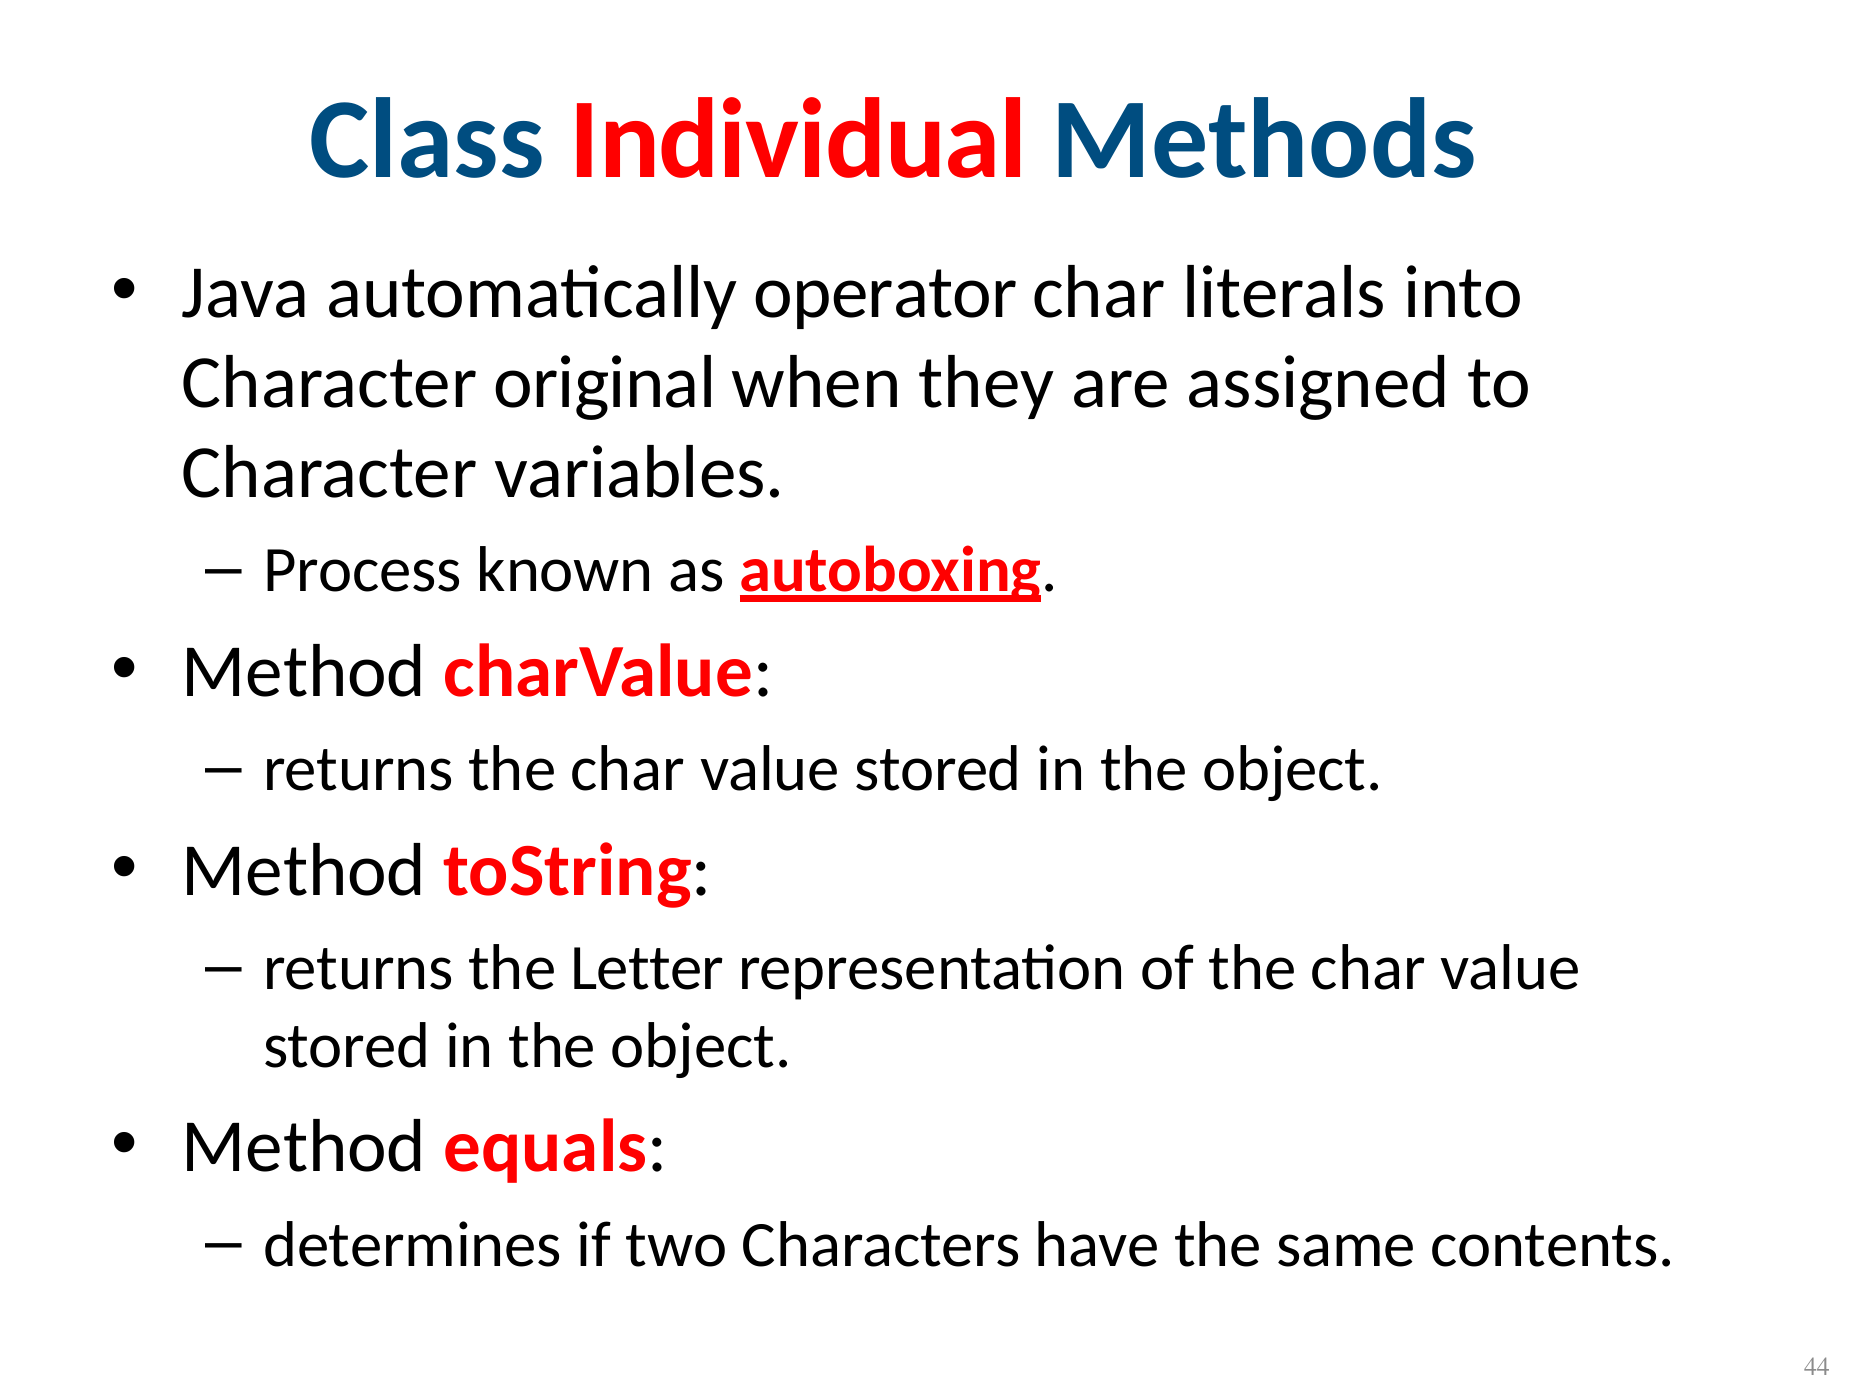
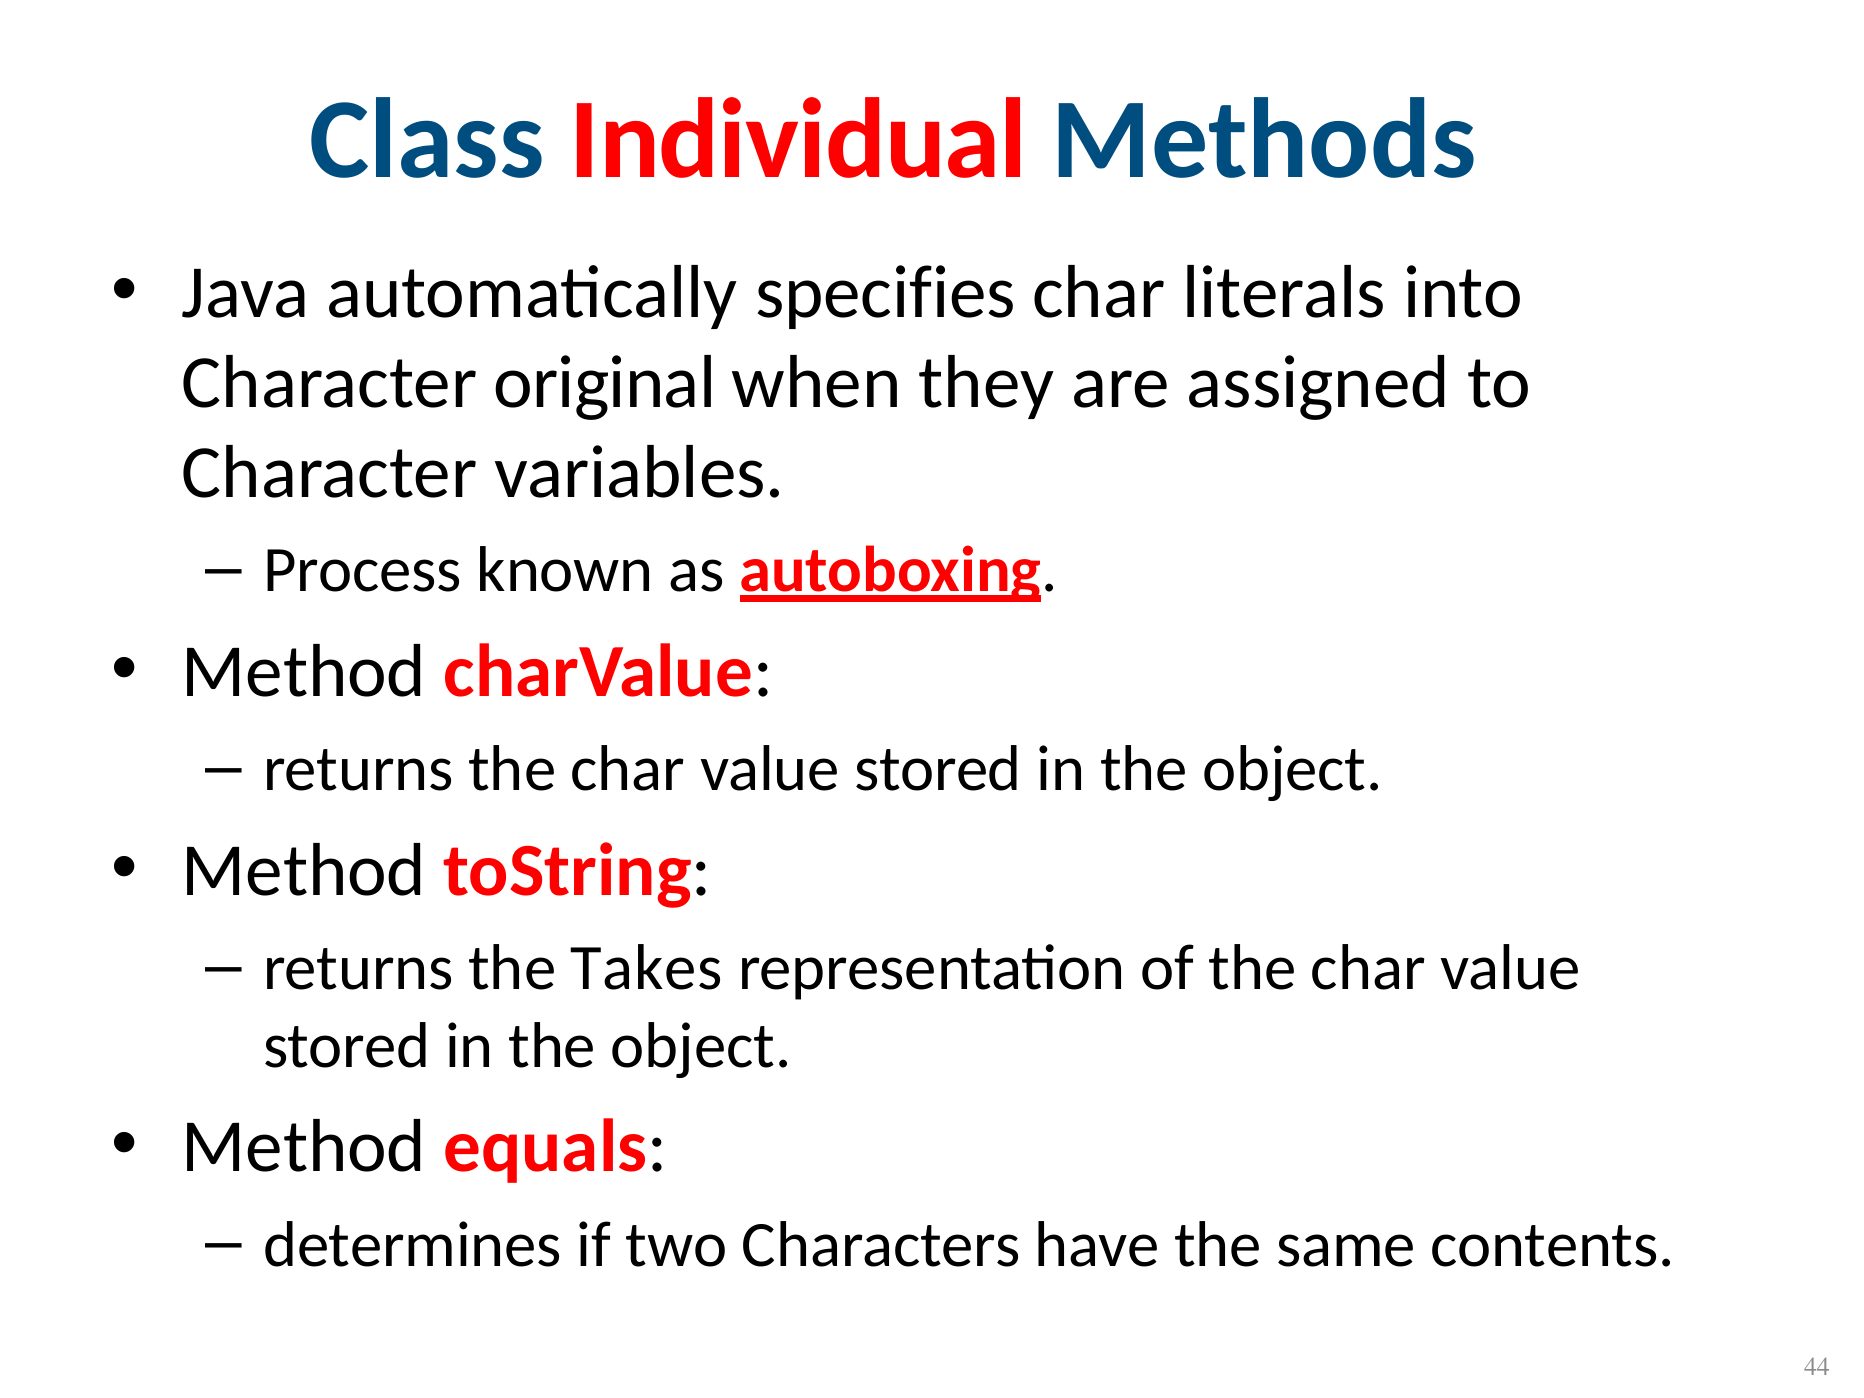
operator: operator -> specifies (885, 293)
Letter: Letter -> Takes (647, 968)
